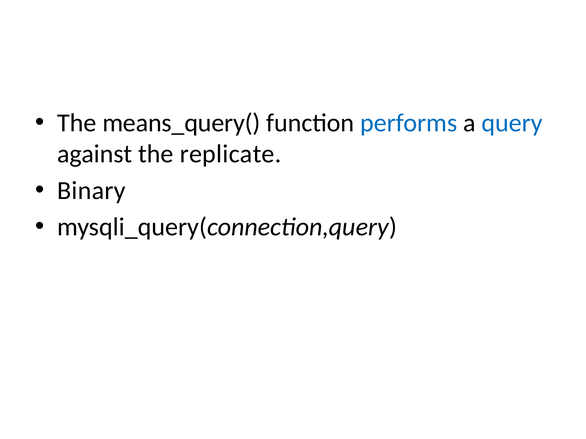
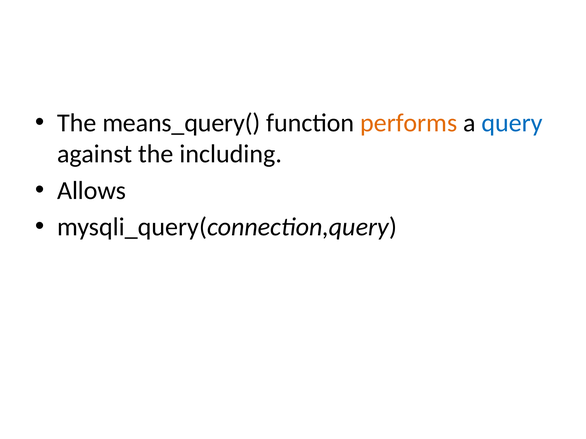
performs colour: blue -> orange (409, 123)
replicate: replicate -> including (231, 154)
Binary: Binary -> Allows (92, 191)
